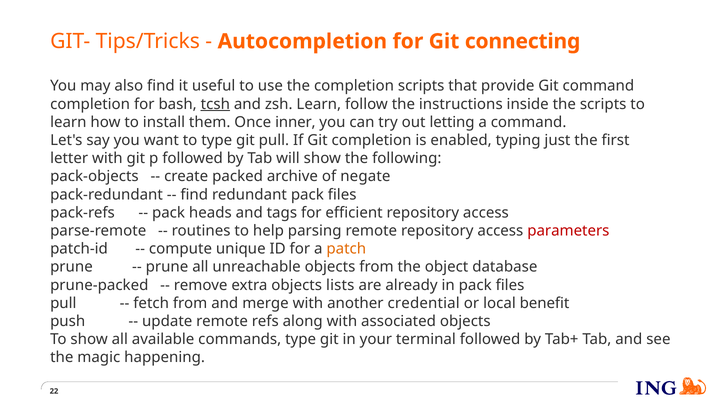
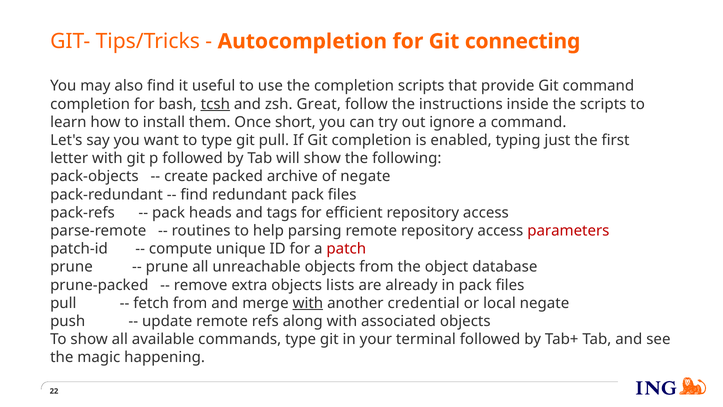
zsh Learn: Learn -> Great (319, 104)
inner: inner -> short (295, 122)
letting: letting -> ignore (452, 122)
patch colour: orange -> red (346, 249)
with underline: none -> present (308, 303)
local benefit: benefit -> negate (544, 303)
